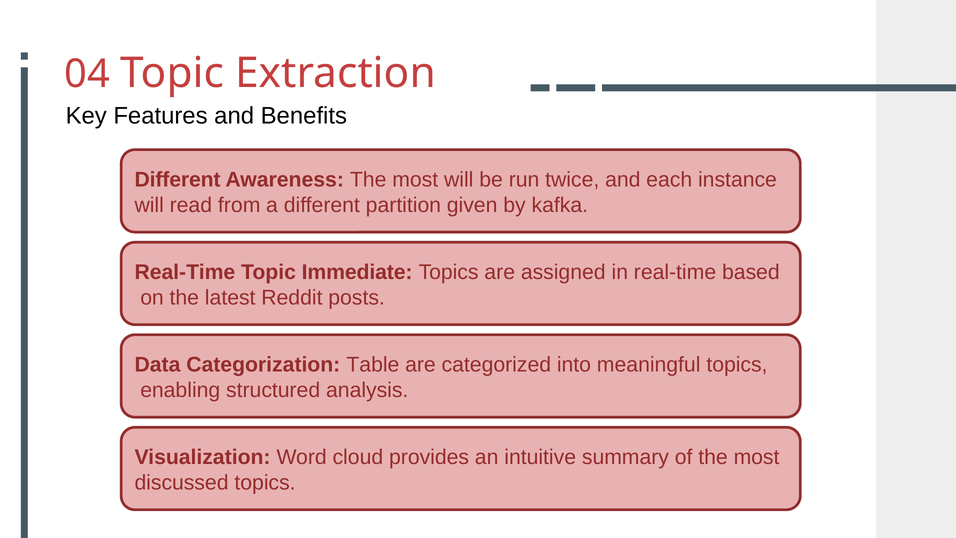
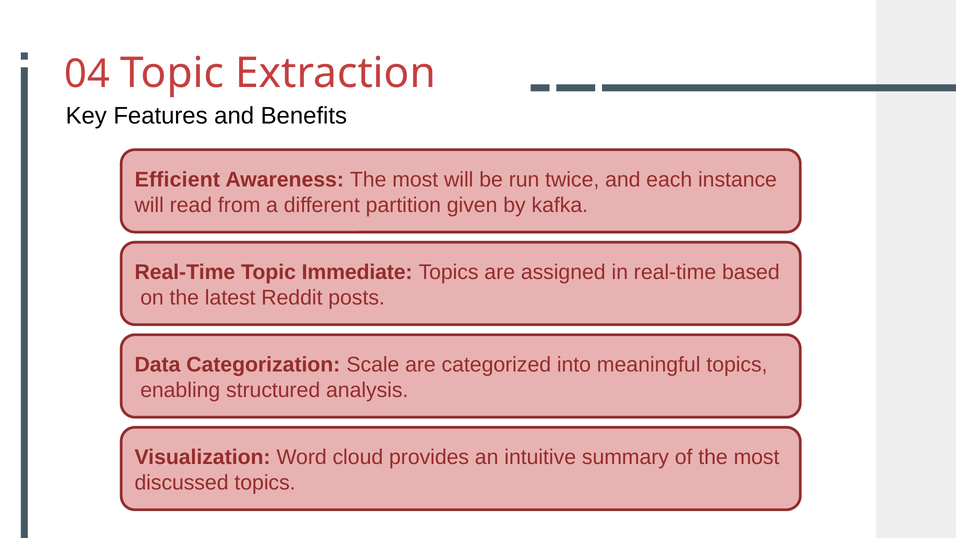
Different: Different -> Efficient (177, 179)
Table: Table -> Scale (373, 365)
